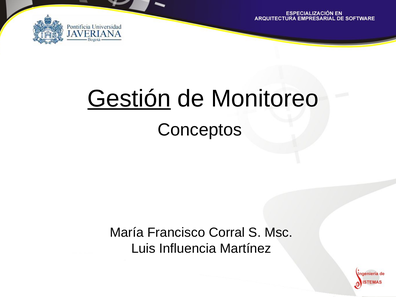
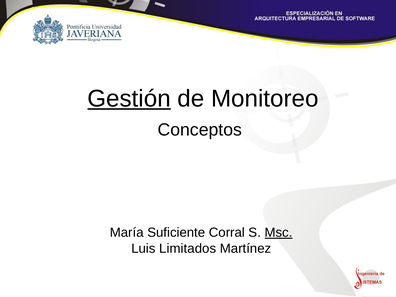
Francisco: Francisco -> Suficiente (176, 233)
Msc underline: none -> present (279, 233)
Influencia: Influencia -> Limitados (188, 248)
